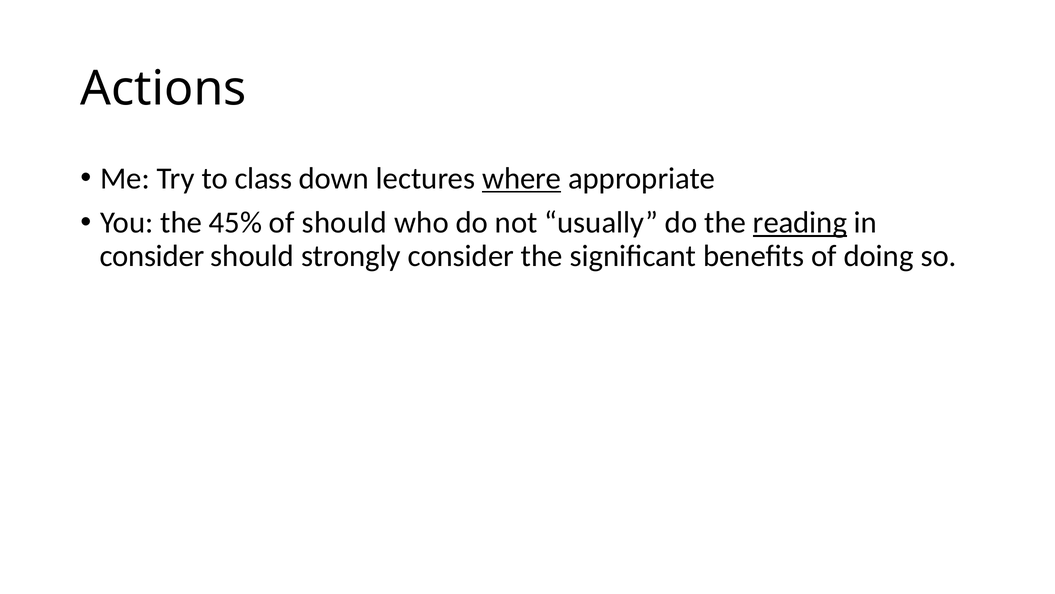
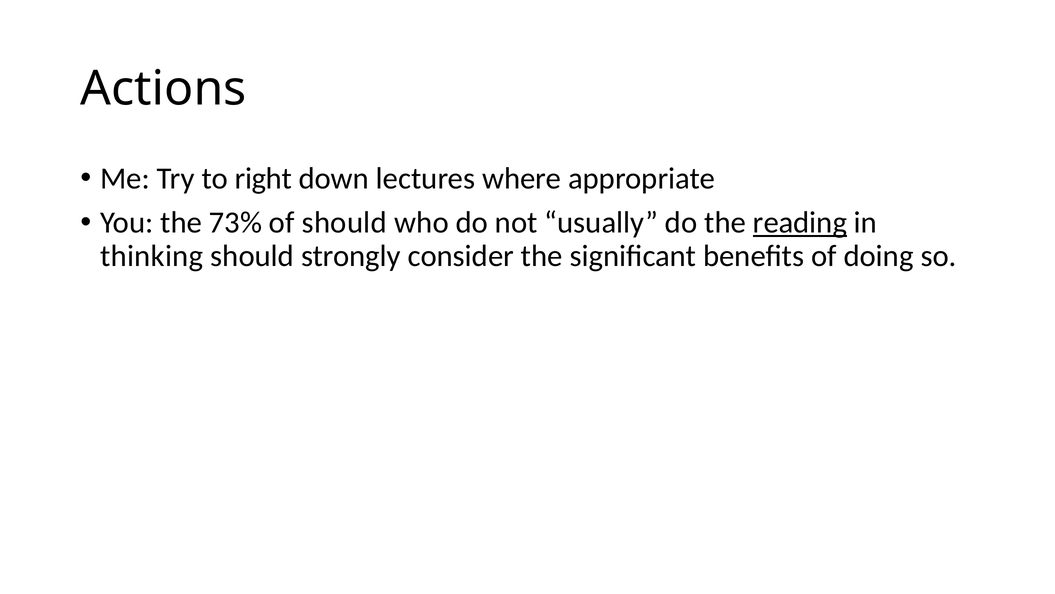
class: class -> right (263, 178)
where underline: present -> none (522, 178)
45%: 45% -> 73% (235, 223)
consider: consider -> thinking (152, 256)
